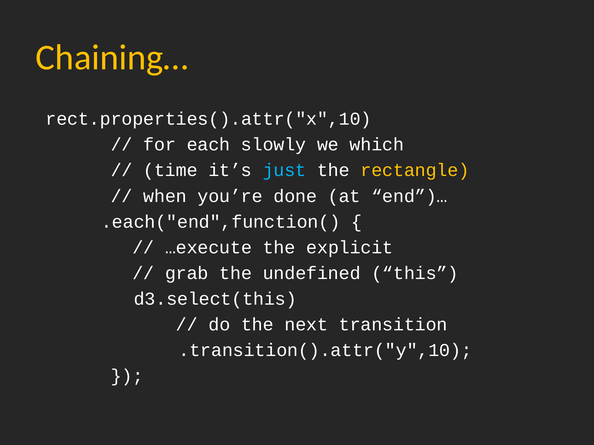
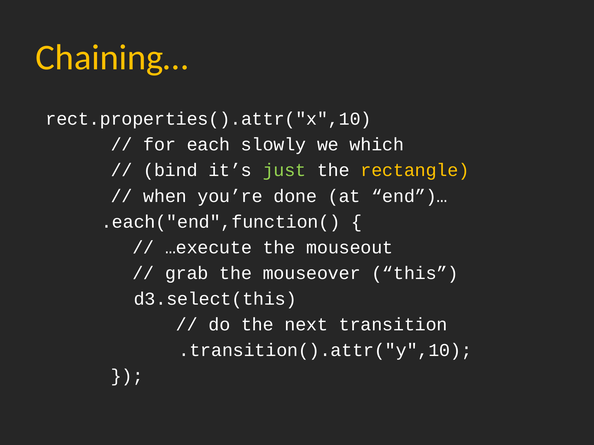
time: time -> bind (170, 171)
just colour: light blue -> light green (284, 171)
explicit: explicit -> mouseout (350, 248)
undefined: undefined -> mouseover (312, 273)
